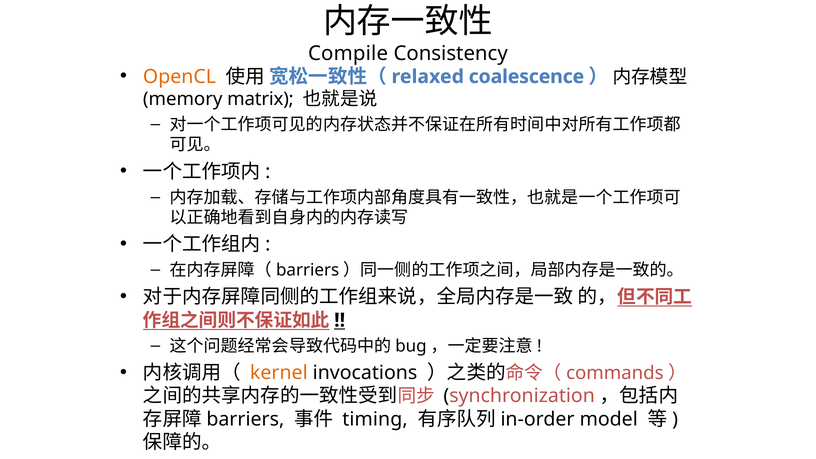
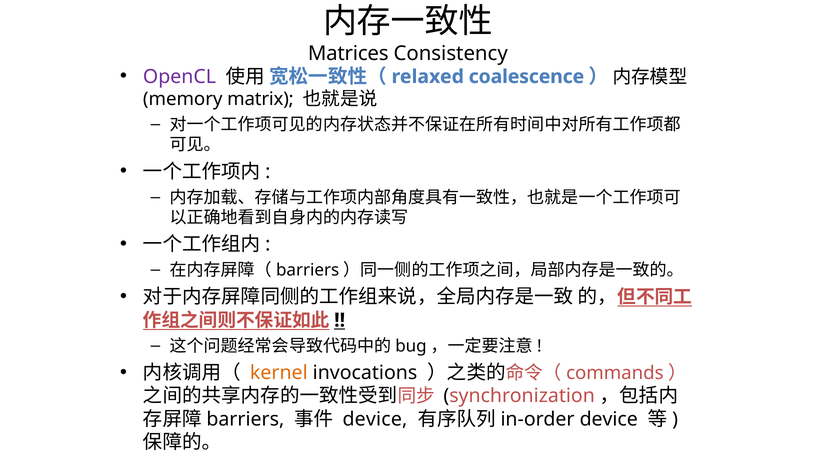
Compile: Compile -> Matrices (348, 53)
OpenCL colour: orange -> purple (179, 77)
timing: timing -> device (375, 419)
model: model -> device (609, 419)
